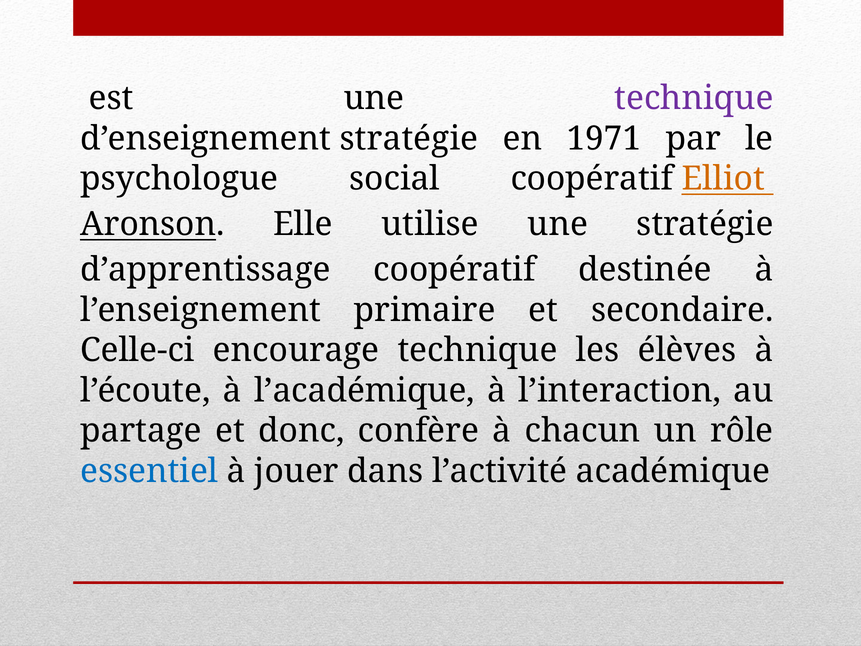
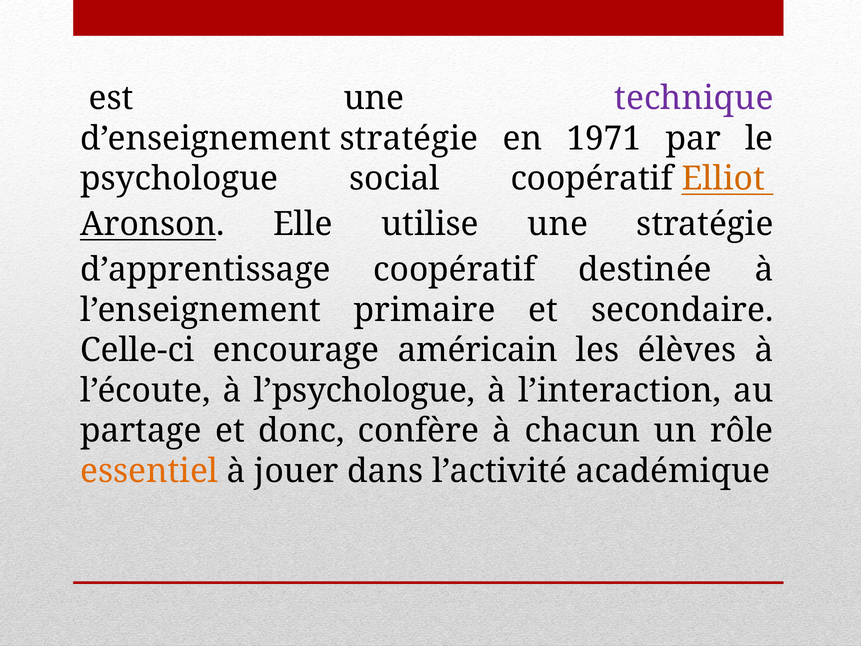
encourage technique: technique -> américain (478, 350)
l’académique: l’académique -> l’psychologue (365, 390)
essentiel colour: blue -> orange (149, 471)
